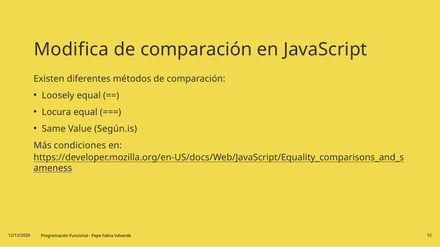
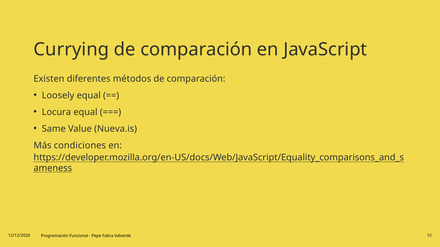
Modifica: Modifica -> Currying (71, 50)
Según.is: Según.is -> Nueva.is (116, 129)
